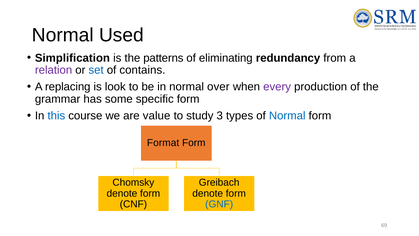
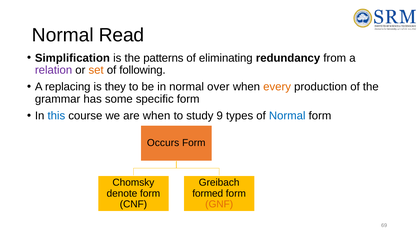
Used: Used -> Read (122, 35)
set colour: blue -> orange (96, 70)
contains: contains -> following (143, 70)
look: look -> they (115, 87)
every colour: purple -> orange (277, 87)
are value: value -> when (157, 116)
3: 3 -> 9 (220, 116)
Format: Format -> Occurs (163, 143)
denote: denote -> formed (208, 193)
GNF colour: blue -> orange (219, 204)
